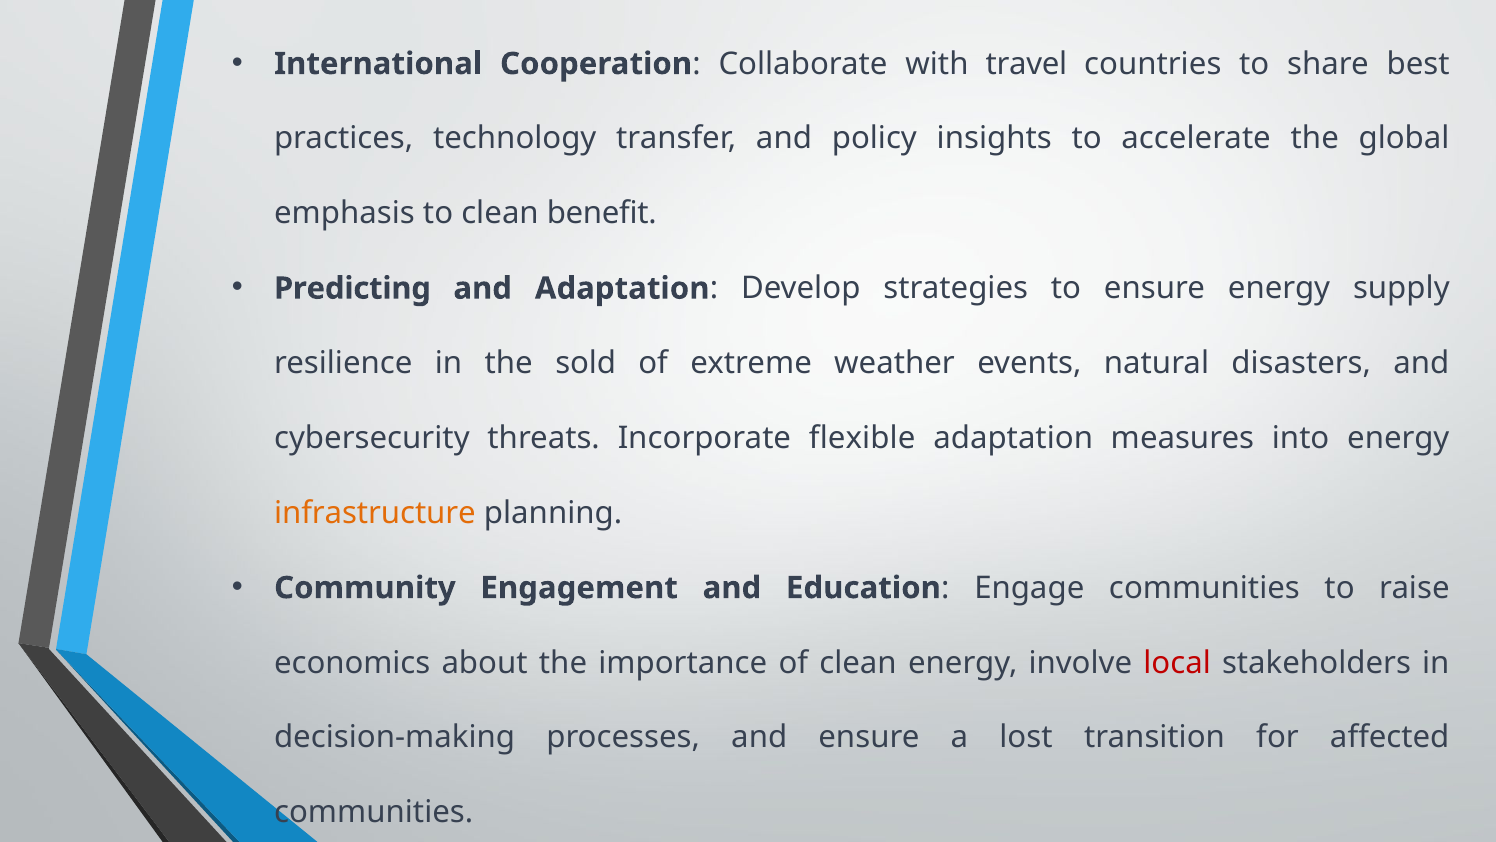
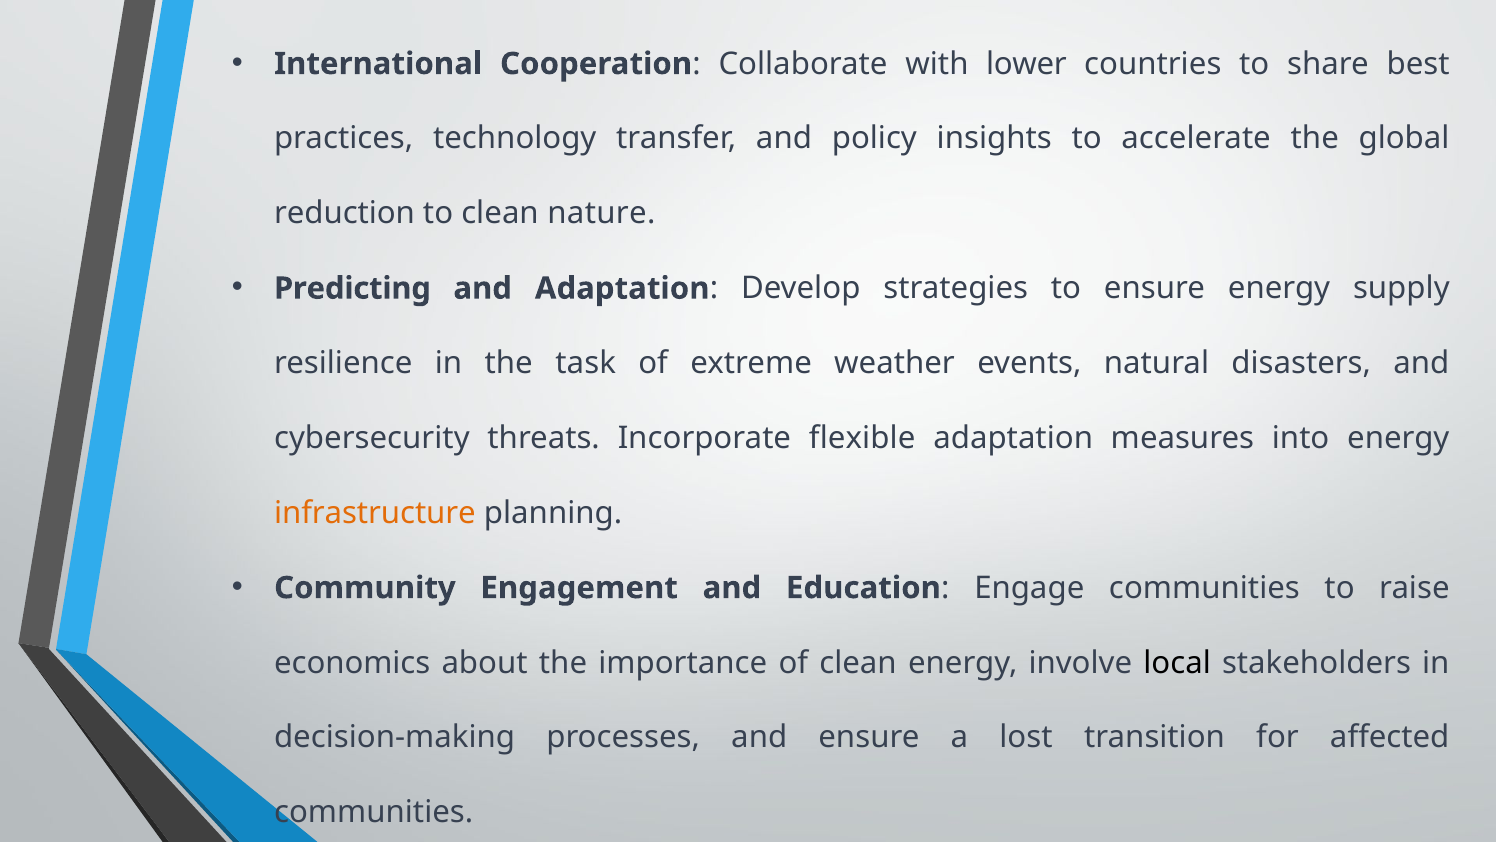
travel: travel -> lower (1026, 64)
emphasis: emphasis -> reduction (345, 213)
benefit: benefit -> nature (601, 213)
sold: sold -> task (586, 363)
local colour: red -> black (1177, 662)
